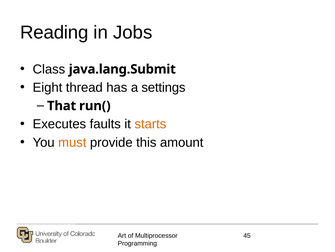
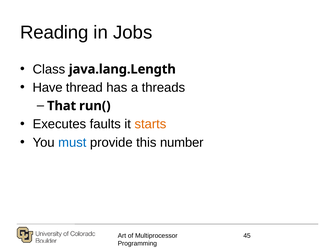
java.lang.Submit: java.lang.Submit -> java.lang.Length (122, 69)
Eight: Eight -> Have (48, 87)
settings: settings -> threads (163, 87)
must colour: orange -> blue (72, 142)
amount: amount -> number (182, 142)
